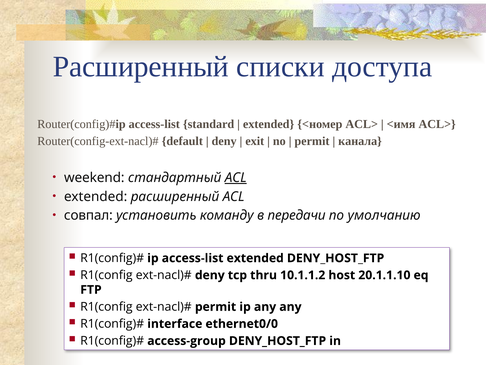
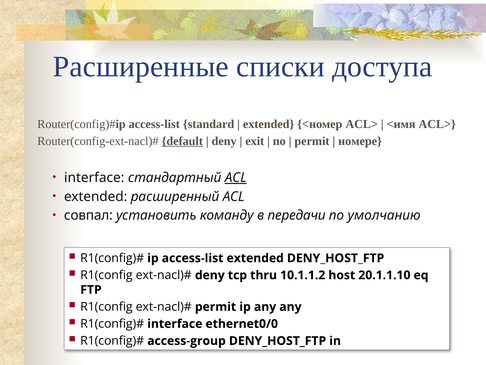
Расширенный: Расширенный -> Расширенные (141, 67)
default underline: none -> present (182, 141)
канала: канала -> номере (360, 141)
weekend: weekend -> interface (94, 177)
